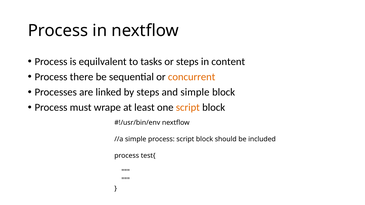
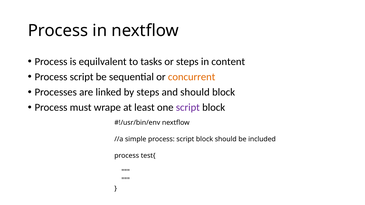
there: there -> script (82, 77)
and simple: simple -> should (195, 92)
script colour: orange -> purple (188, 108)
